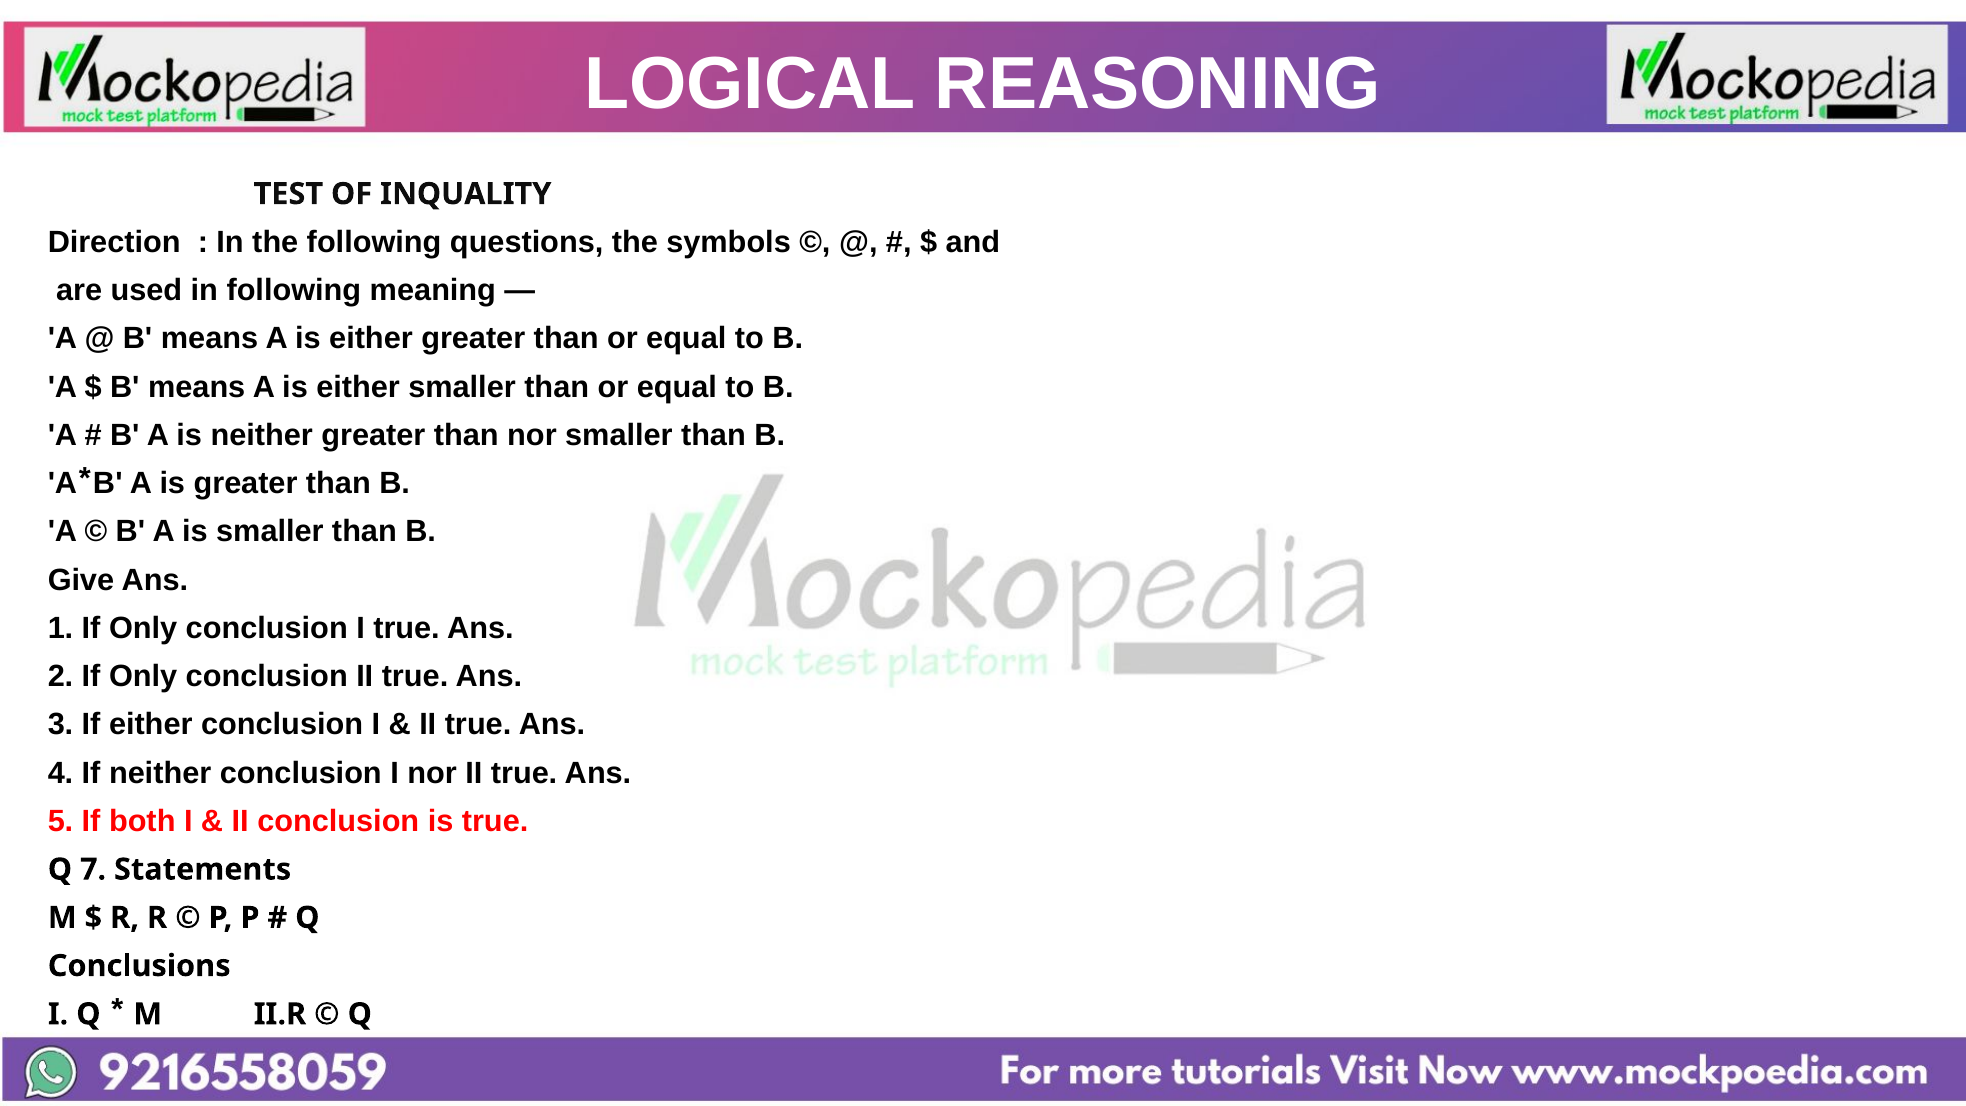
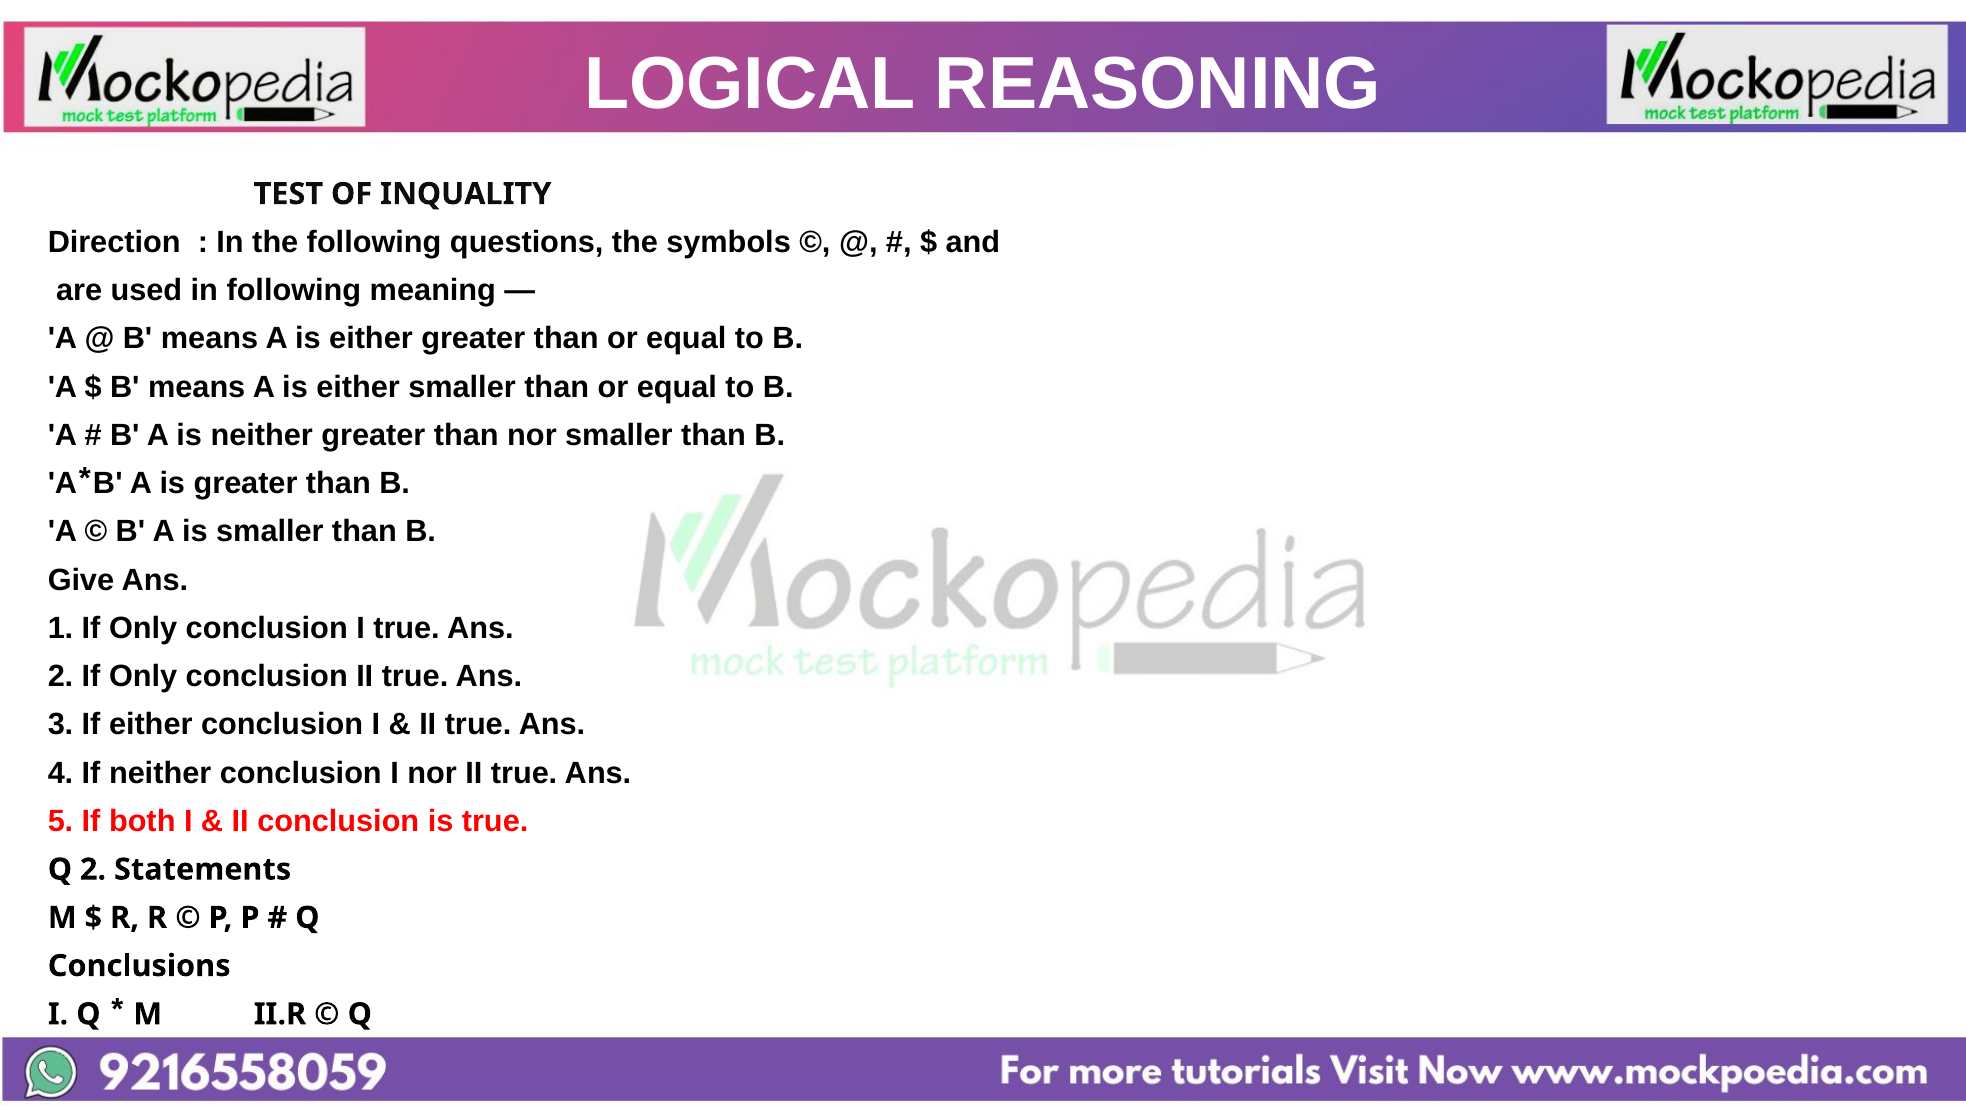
Q 7: 7 -> 2 (93, 869)
